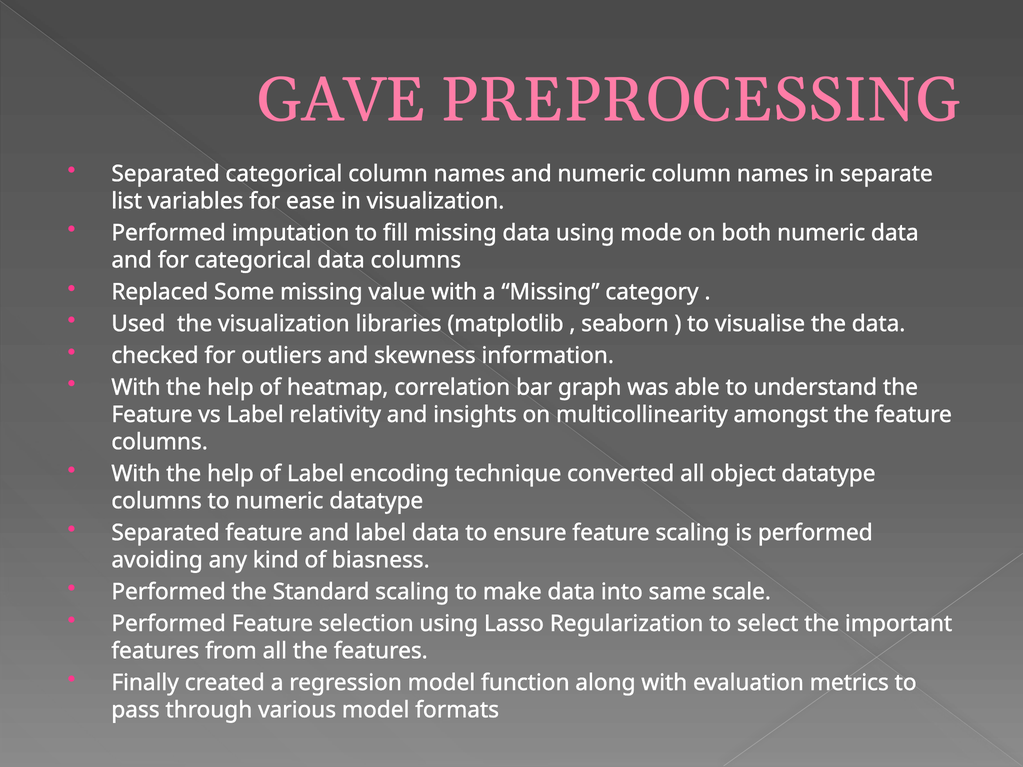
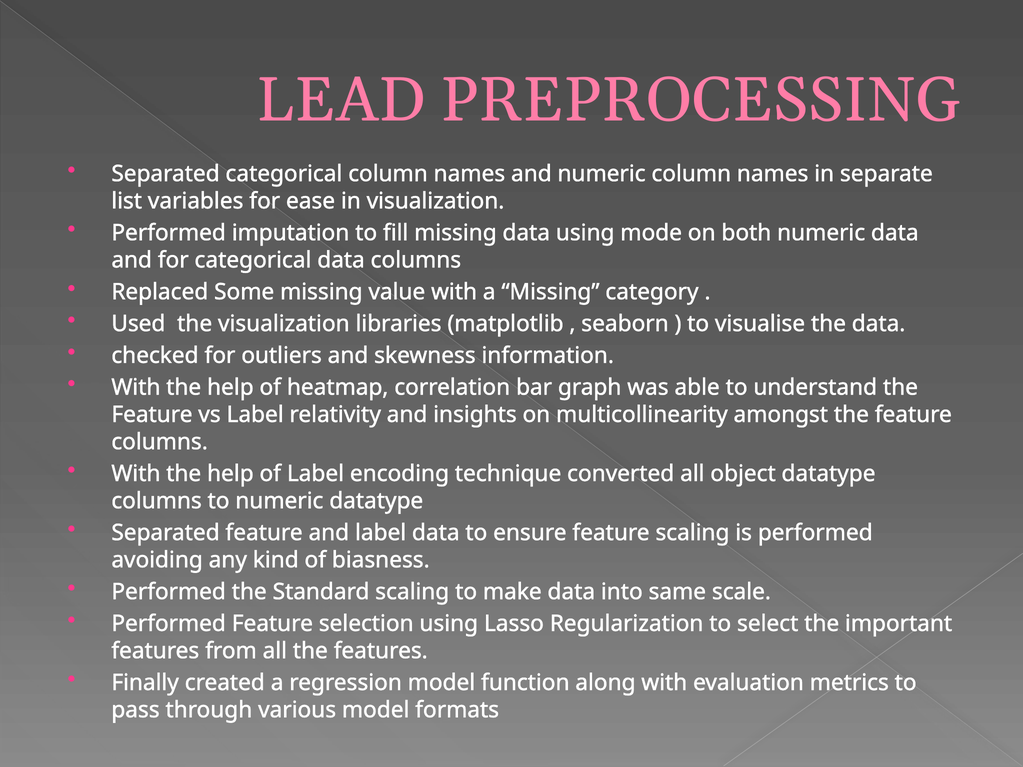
GAVE: GAVE -> LEAD (341, 100)
